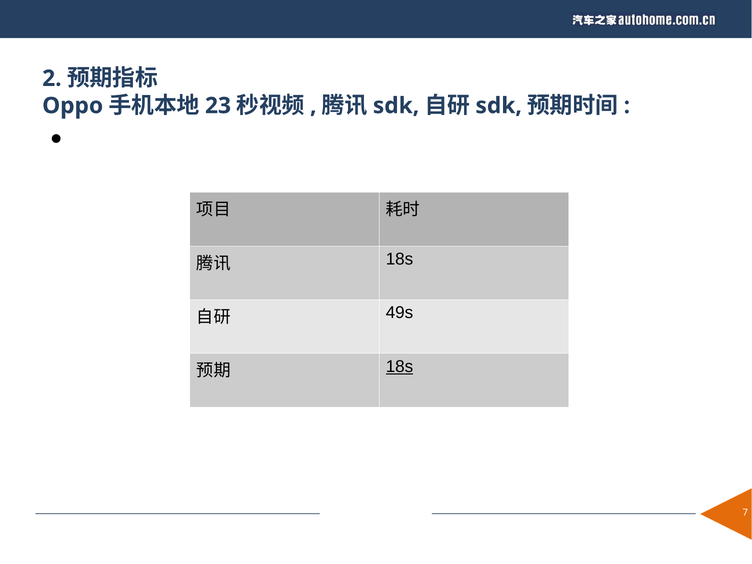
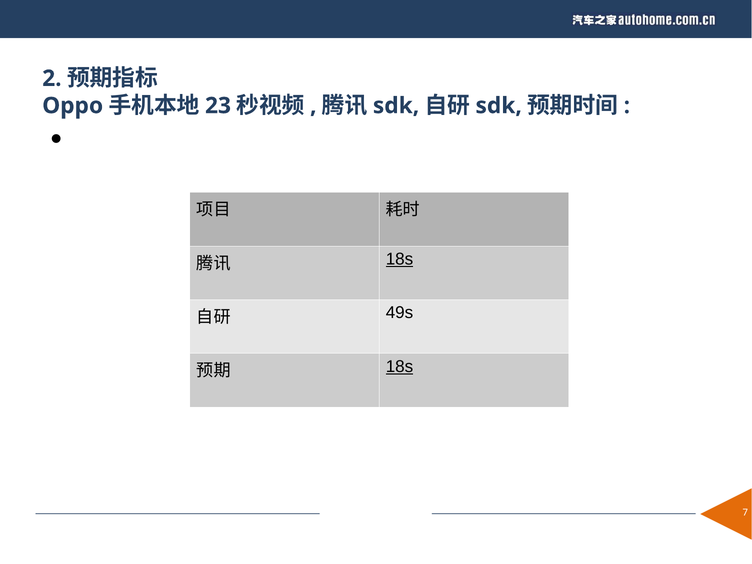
18s underline: none -> present (399, 259)
